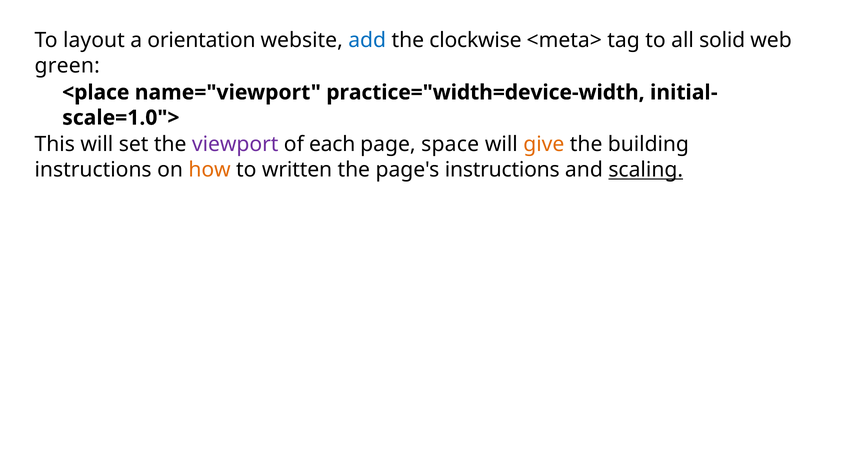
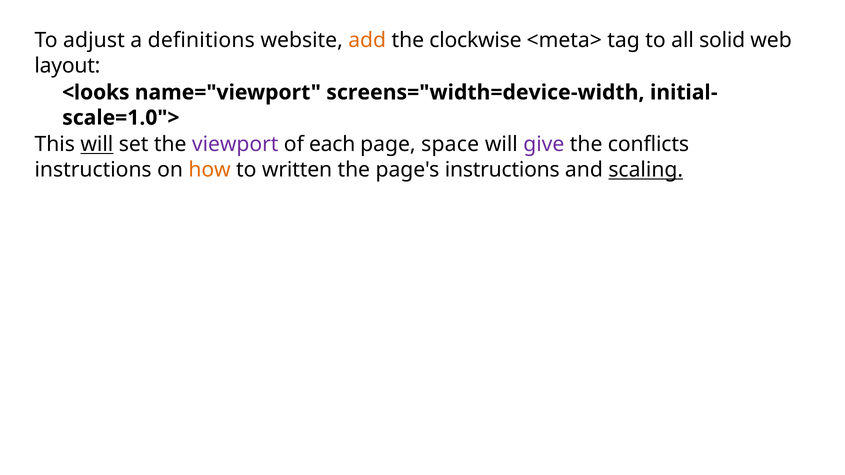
layout: layout -> adjust (94, 40)
orientation: orientation -> definitions (201, 40)
add colour: blue -> orange (367, 40)
green: green -> layout (67, 66)
<place: <place -> <looks (96, 92)
practice="width=device-width: practice="width=device-width -> screens="width=device-width (485, 92)
will underline: none -> present (97, 145)
give colour: orange -> purple (544, 145)
building: building -> conflicts (648, 145)
